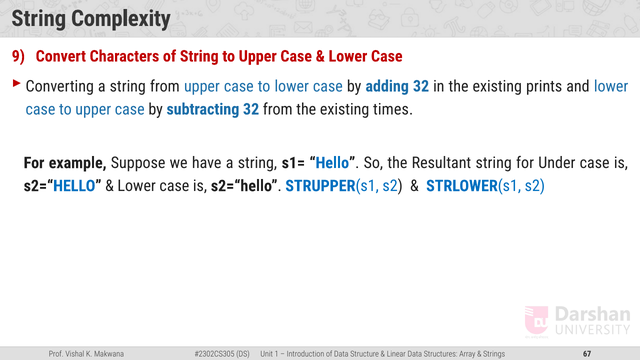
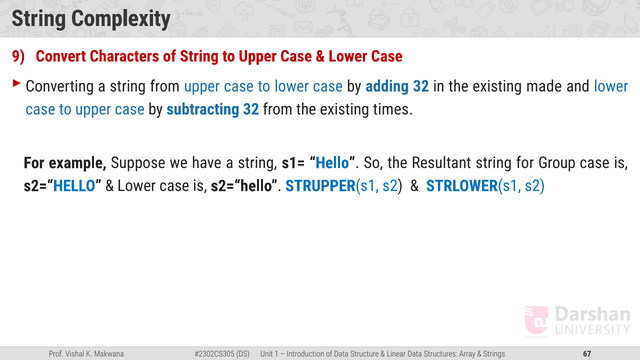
prints: prints -> made (544, 86)
Under: Under -> Group (557, 163)
